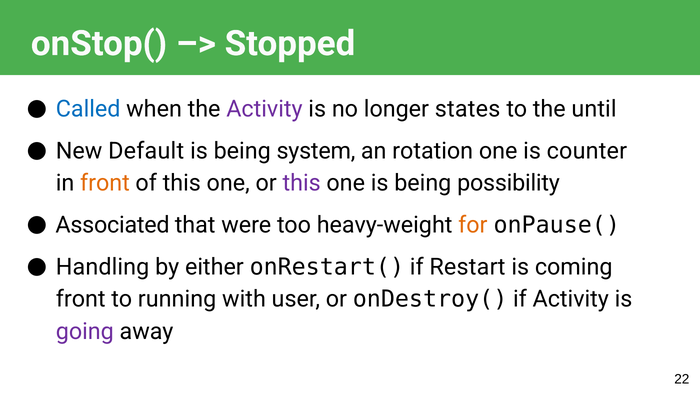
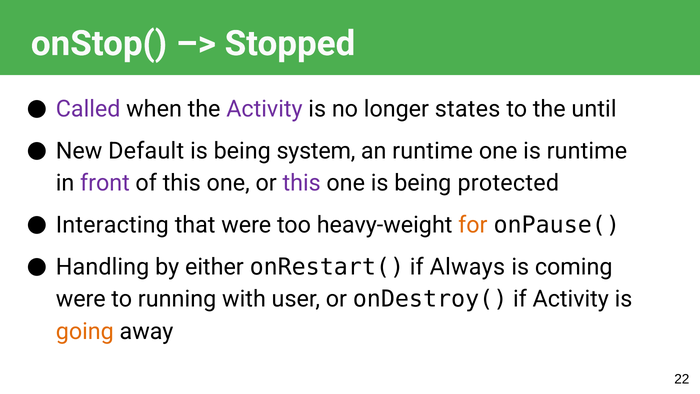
Called colour: blue -> purple (88, 109)
an rotation: rotation -> runtime (433, 151)
is counter: counter -> runtime (587, 151)
front colour: orange -> purple (105, 183)
possibility: possibility -> protected (508, 183)
Associated: Associated -> Interacting (112, 225)
Restart: Restart -> Always (467, 267)
front: front -> were (81, 299)
going colour: purple -> orange (85, 331)
